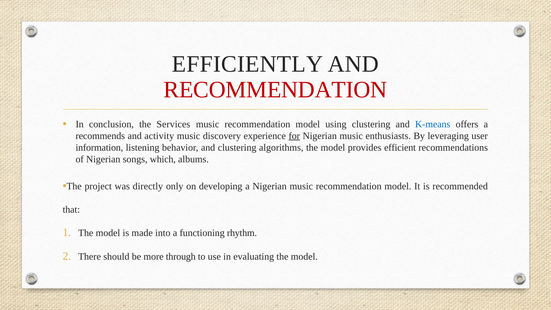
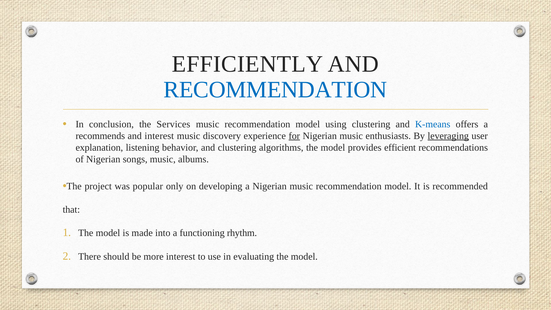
RECOMMENDATION colour: red -> blue (275, 90)
and activity: activity -> interest (159, 136)
leveraging underline: none -> present (448, 136)
information: information -> explanation (99, 148)
songs which: which -> music (163, 159)
directly: directly -> popular (148, 186)
more through: through -> interest (181, 256)
